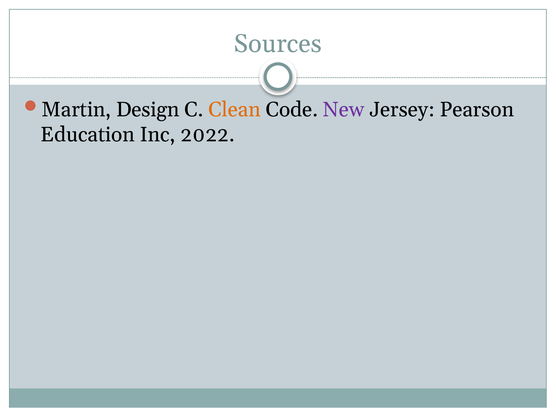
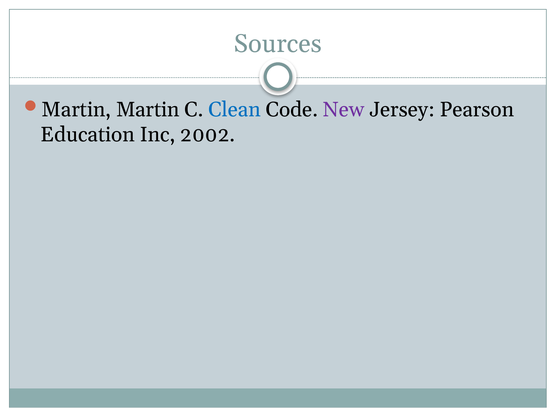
Martin Design: Design -> Martin (148, 110)
Clean colour: orange -> blue (235, 110)
2022: 2022 -> 2002 (208, 135)
